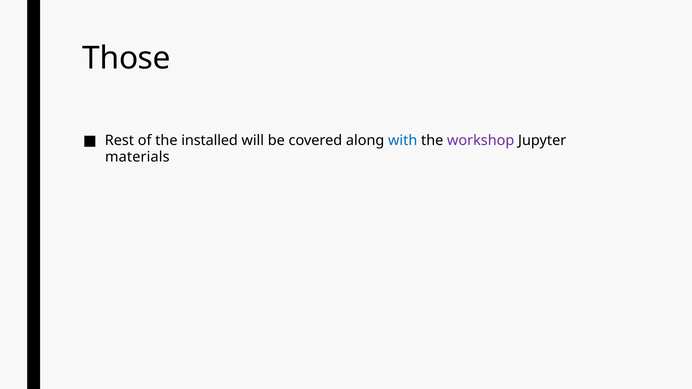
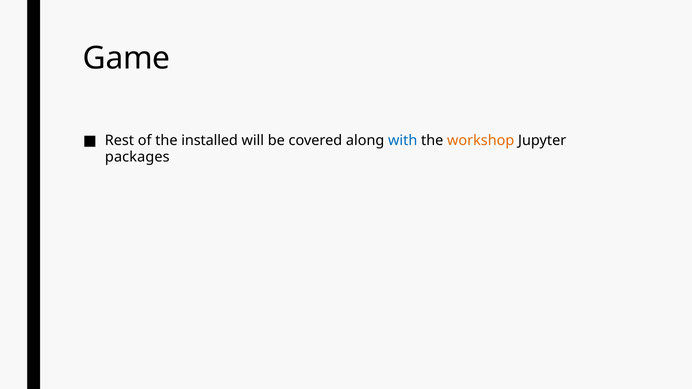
Those: Those -> Game (127, 58)
workshop colour: purple -> orange (481, 141)
materials: materials -> packages (137, 157)
